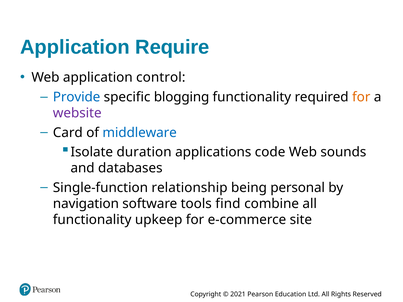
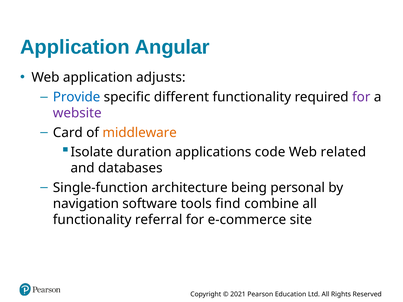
Require: Require -> Angular (172, 47)
control: control -> adjusts (161, 78)
blogging: blogging -> different (181, 97)
for colour: orange -> purple (361, 97)
middleware colour: blue -> orange (140, 133)
sounds: sounds -> related (343, 152)
relationship: relationship -> architecture (190, 188)
upkeep: upkeep -> referral (159, 220)
